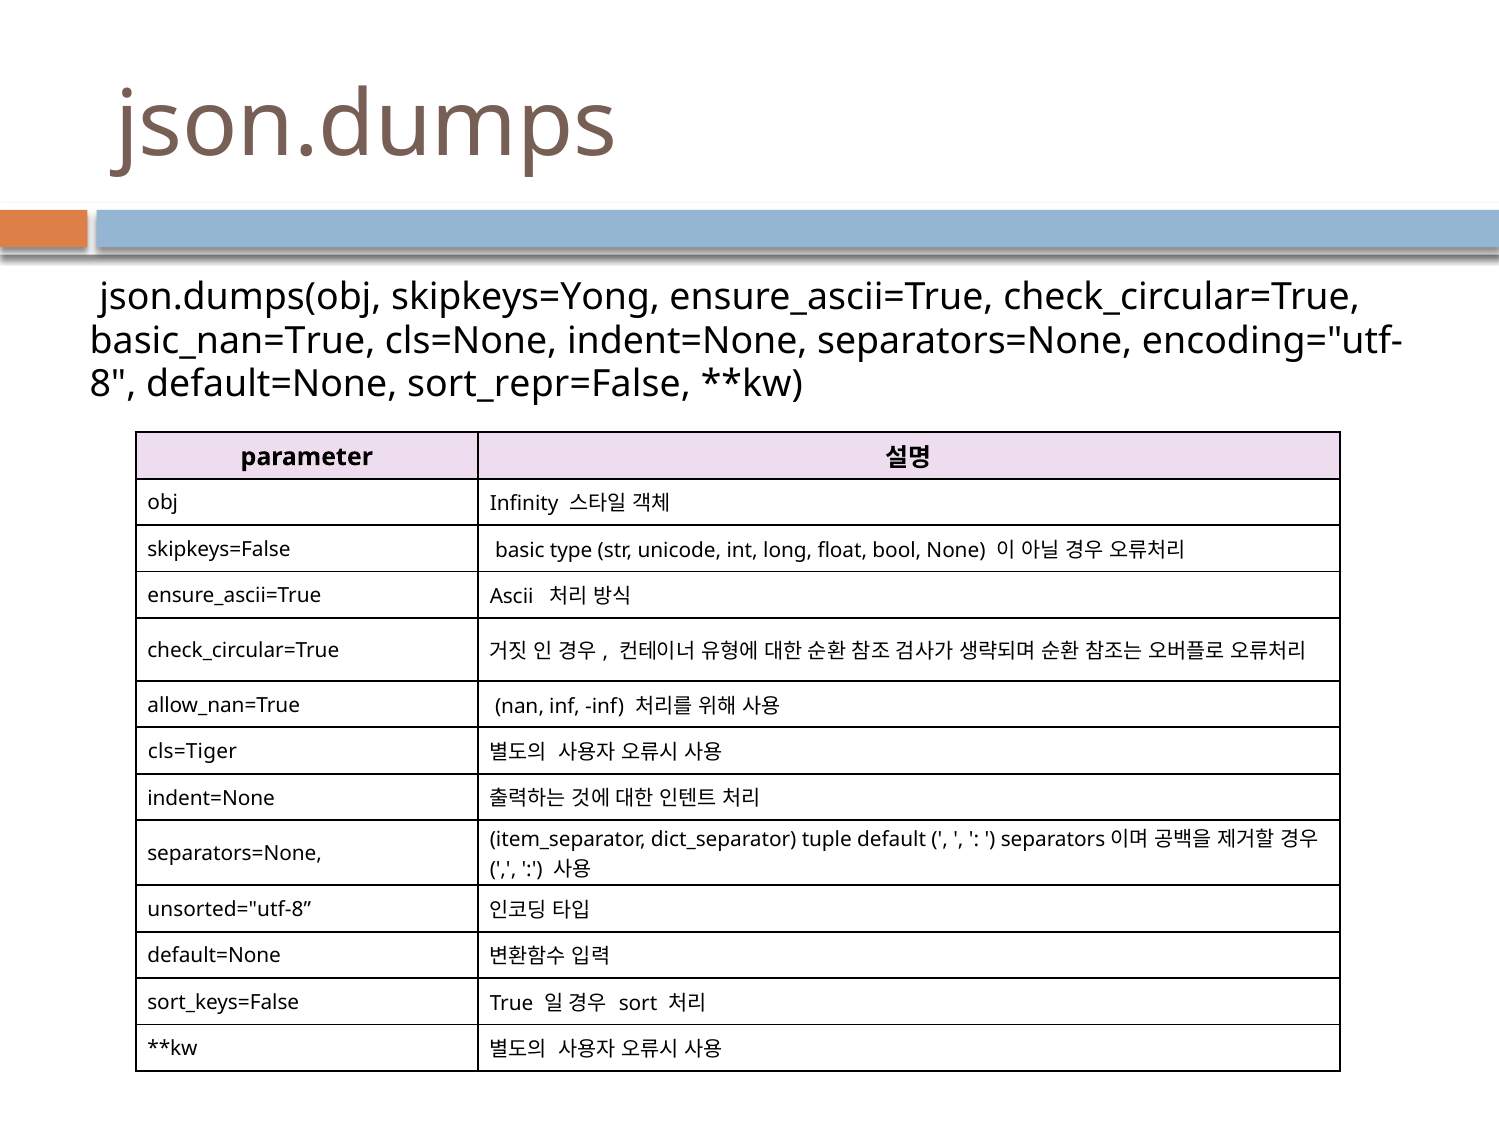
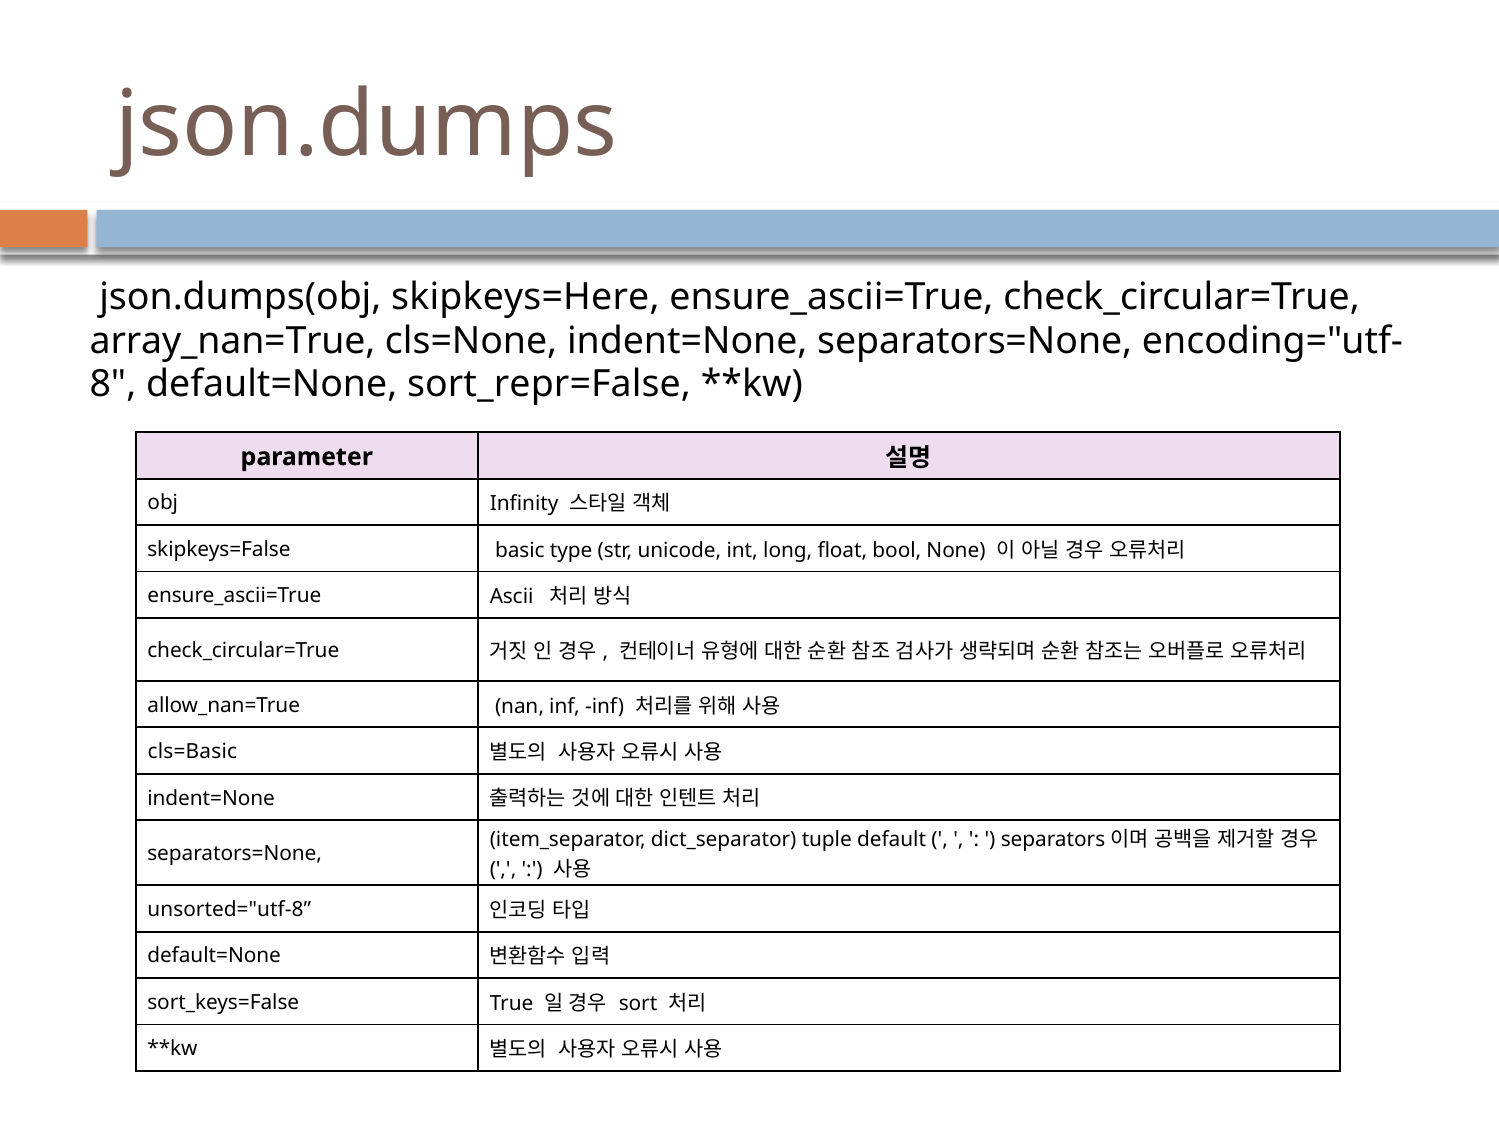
skipkeys=Yong: skipkeys=Yong -> skipkeys=Here (525, 298)
basic_nan=True: basic_nan=True -> array_nan=True (233, 341)
cls=Tiger: cls=Tiger -> cls=Basic (192, 752)
